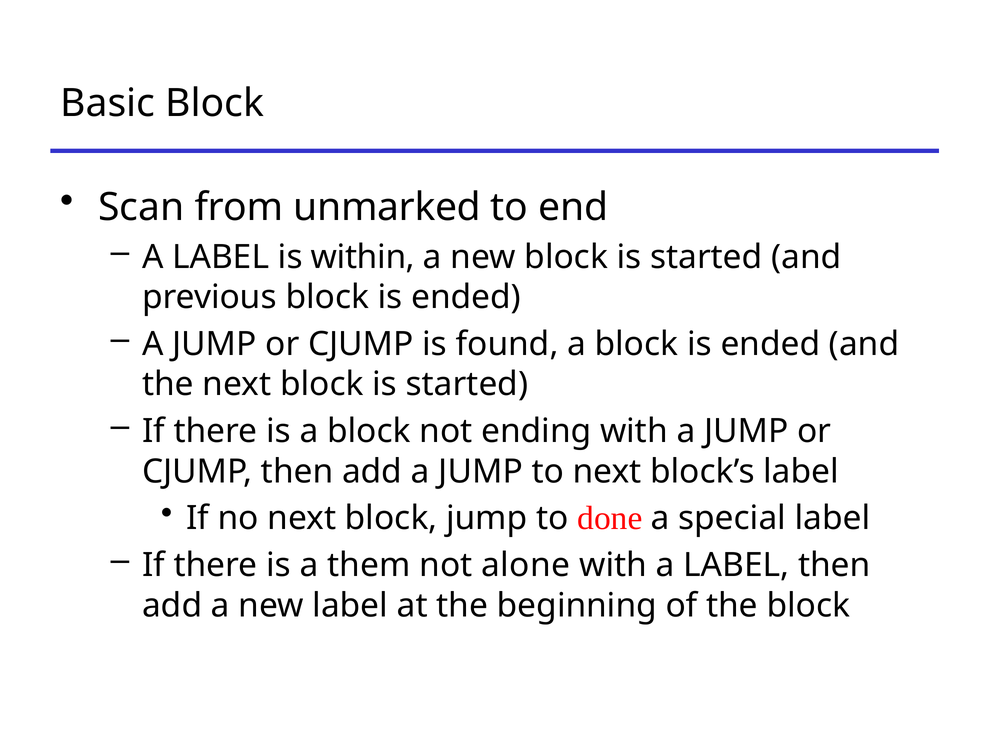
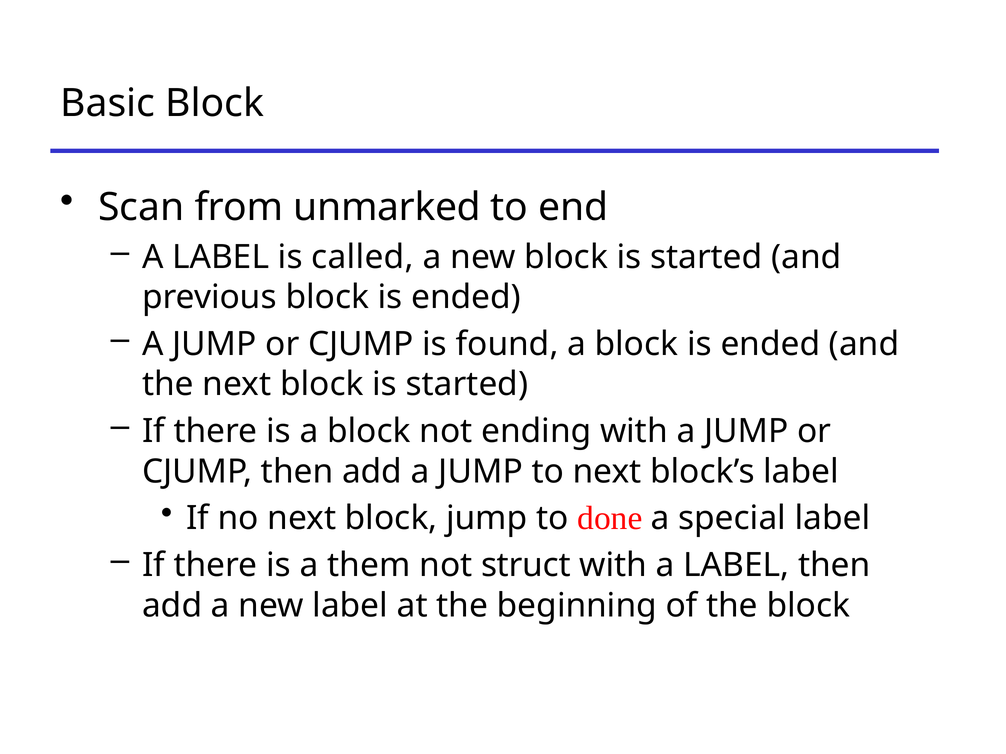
within: within -> called (363, 257)
alone: alone -> struct (526, 566)
